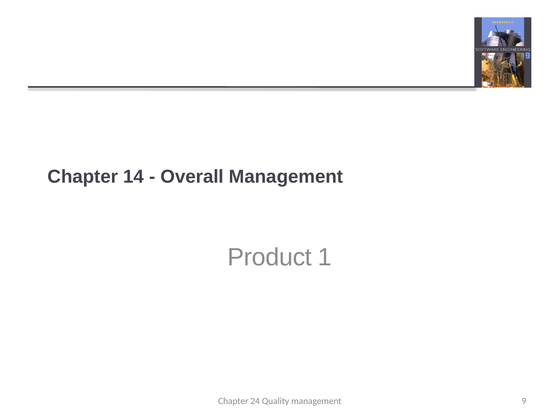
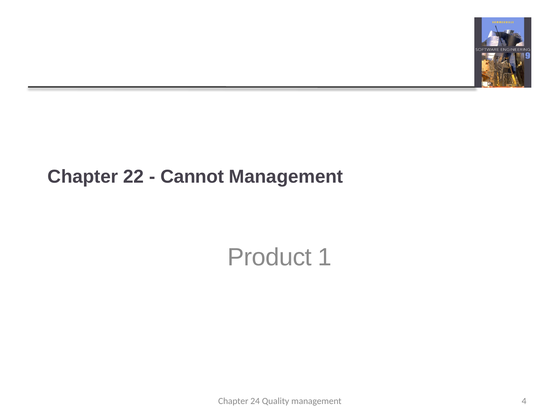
14: 14 -> 22 (134, 177)
Overall: Overall -> Cannot (192, 177)
9: 9 -> 4 (524, 401)
